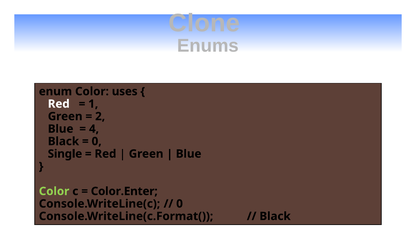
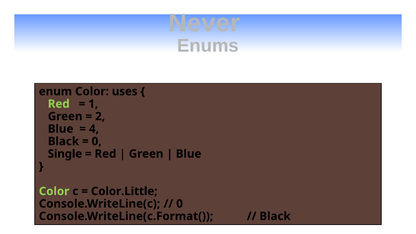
Clone: Clone -> Never (204, 23)
Red colour: white -> light green (59, 104)
Color.Enter: Color.Enter -> Color.Little (124, 191)
